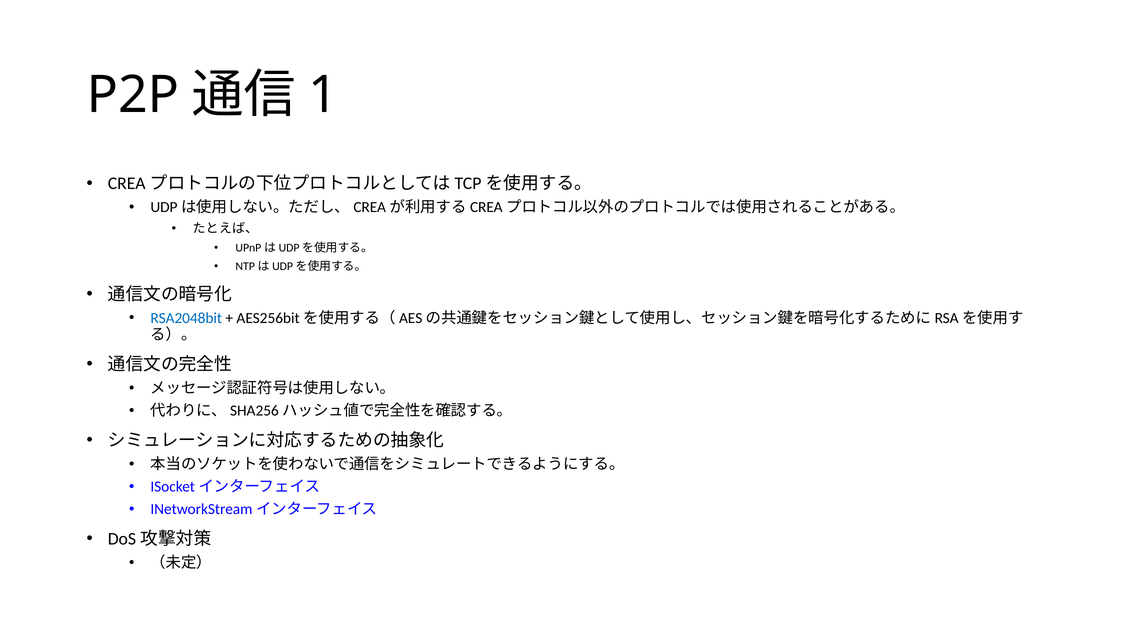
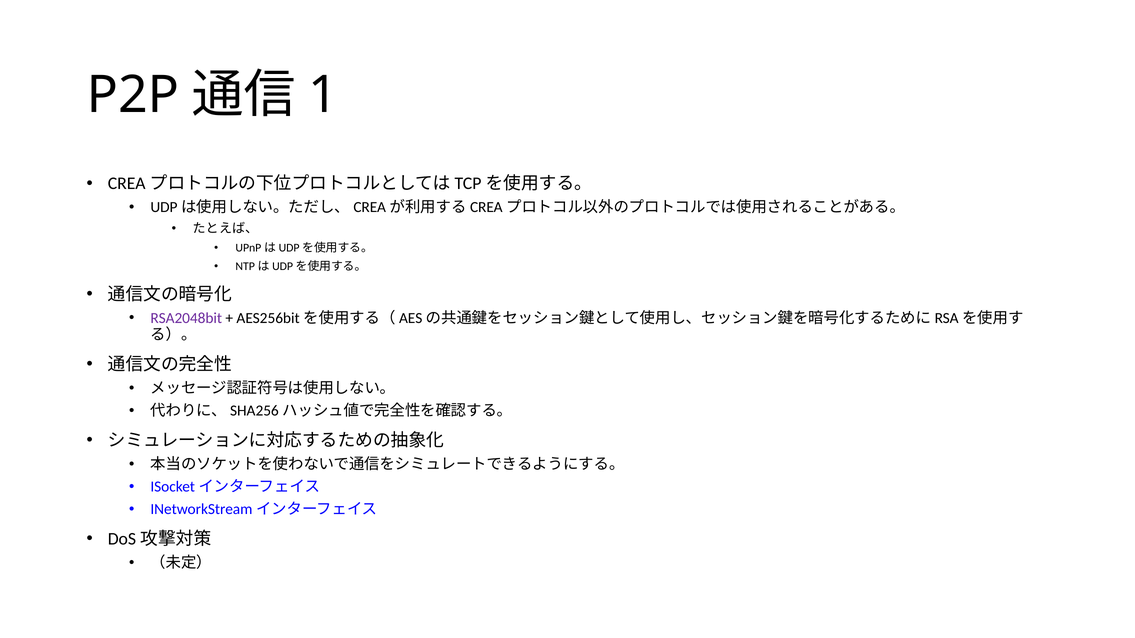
RSA2048bit colour: blue -> purple (186, 318)
